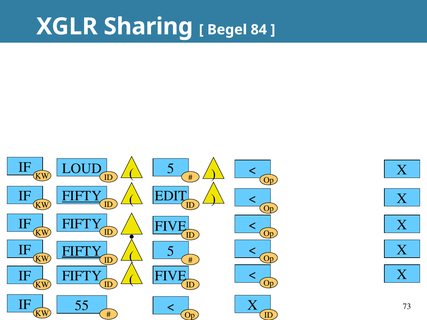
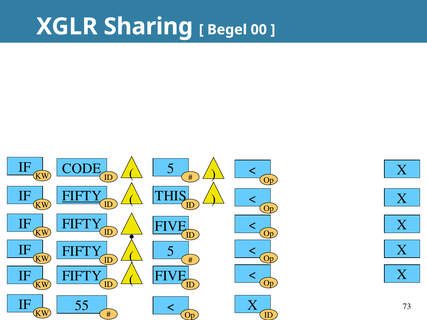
84: 84 -> 00 (259, 30)
LOUD: LOUD -> CODE (82, 168)
EDIT: EDIT -> THIS (171, 196)
FIFTY underline: present -> none (82, 251)
